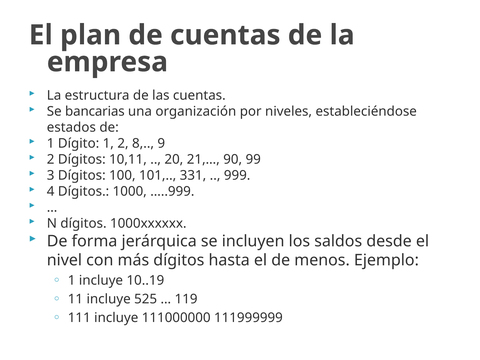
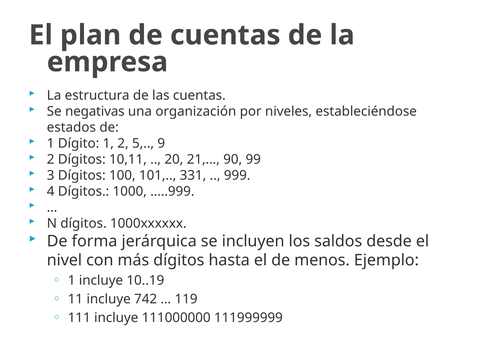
bancarias: bancarias -> negativas (95, 111)
8: 8 -> 5 (143, 143)
525: 525 -> 742 (146, 299)
